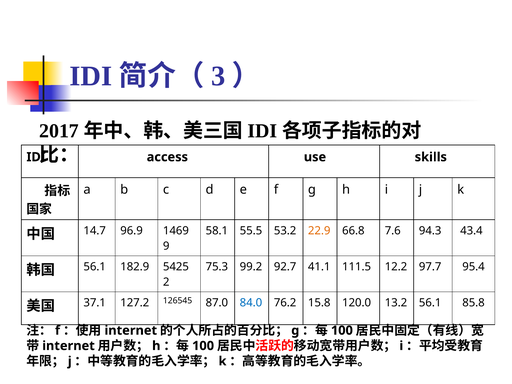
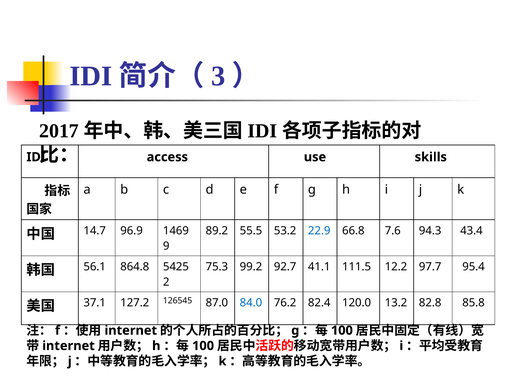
58.1: 58.1 -> 89.2 (217, 231)
22.9 colour: orange -> blue (319, 231)
182.9: 182.9 -> 864.8 (135, 267)
15.8: 15.8 -> 82.4 (319, 303)
13.2 56.1: 56.1 -> 82.8 (430, 303)
